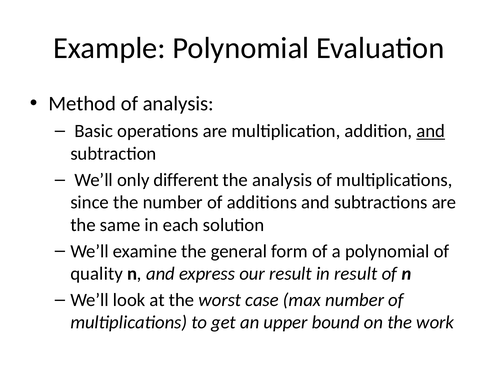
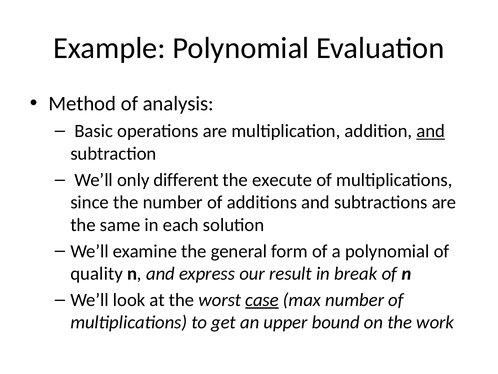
the analysis: analysis -> execute (282, 180)
in result: result -> break (356, 273)
case underline: none -> present (262, 300)
